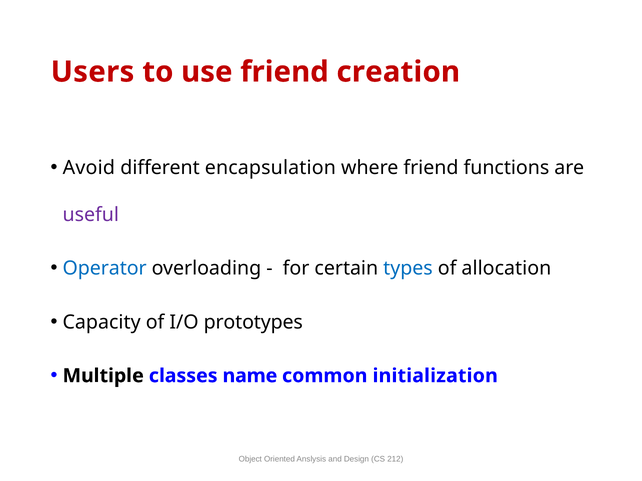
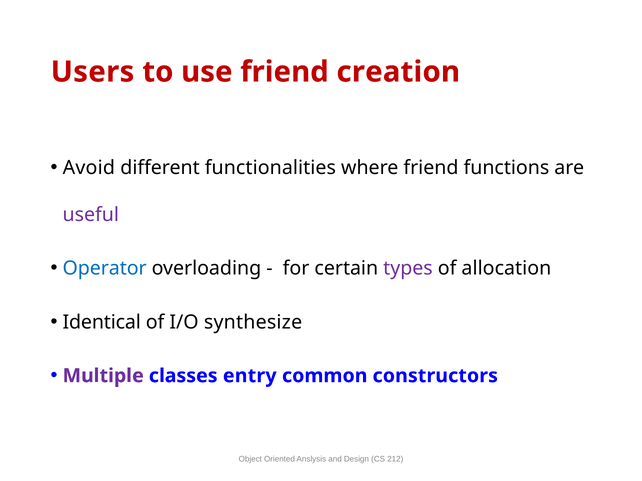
encapsulation: encapsulation -> functionalities (270, 168)
types colour: blue -> purple (408, 269)
Capacity: Capacity -> Identical (102, 322)
prototypes: prototypes -> synthesize (253, 322)
Multiple colour: black -> purple (103, 376)
name: name -> entry (250, 376)
initialization: initialization -> constructors (435, 376)
